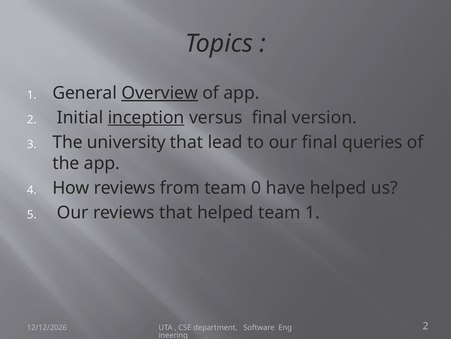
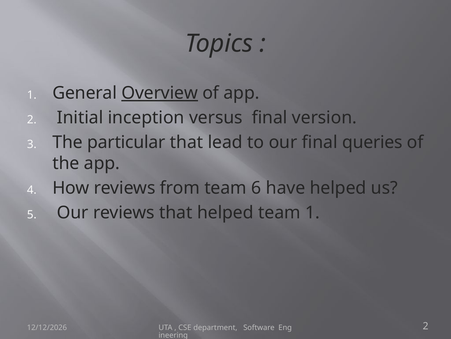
inception underline: present -> none (146, 117)
university: university -> particular (126, 142)
0: 0 -> 6 (256, 188)
